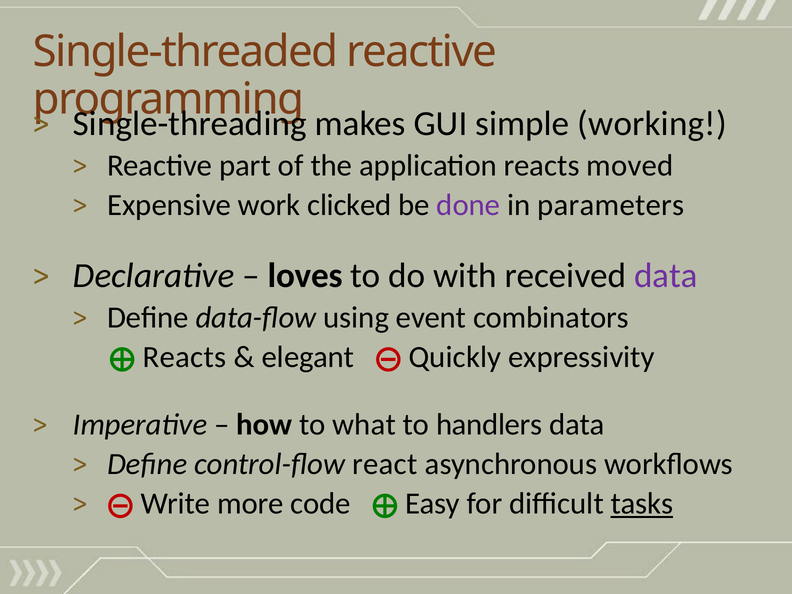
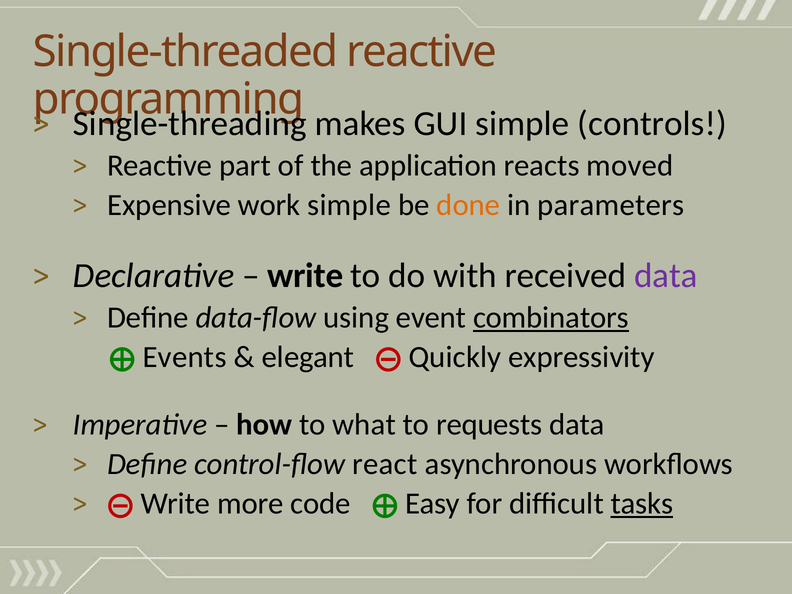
working: working -> controls (652, 124)
work clicked: clicked -> simple (349, 205)
done colour: purple -> orange (468, 205)
loves: loves -> write (305, 276)
combinators underline: none -> present (551, 318)
Reacts: Reacts -> Events (185, 357)
handlers: handlers -> requests (489, 425)
